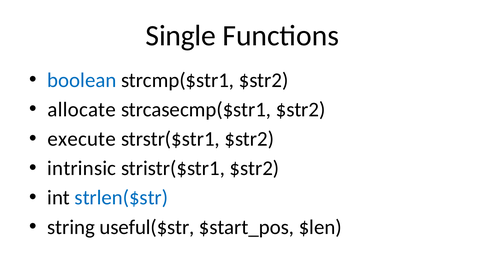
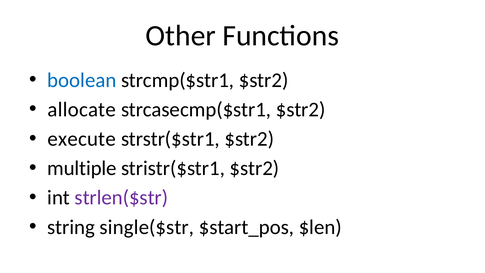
Single: Single -> Other (181, 36)
intrinsic: intrinsic -> multiple (82, 168)
strlen($str colour: blue -> purple (121, 198)
useful($str: useful($str -> single($str (147, 227)
